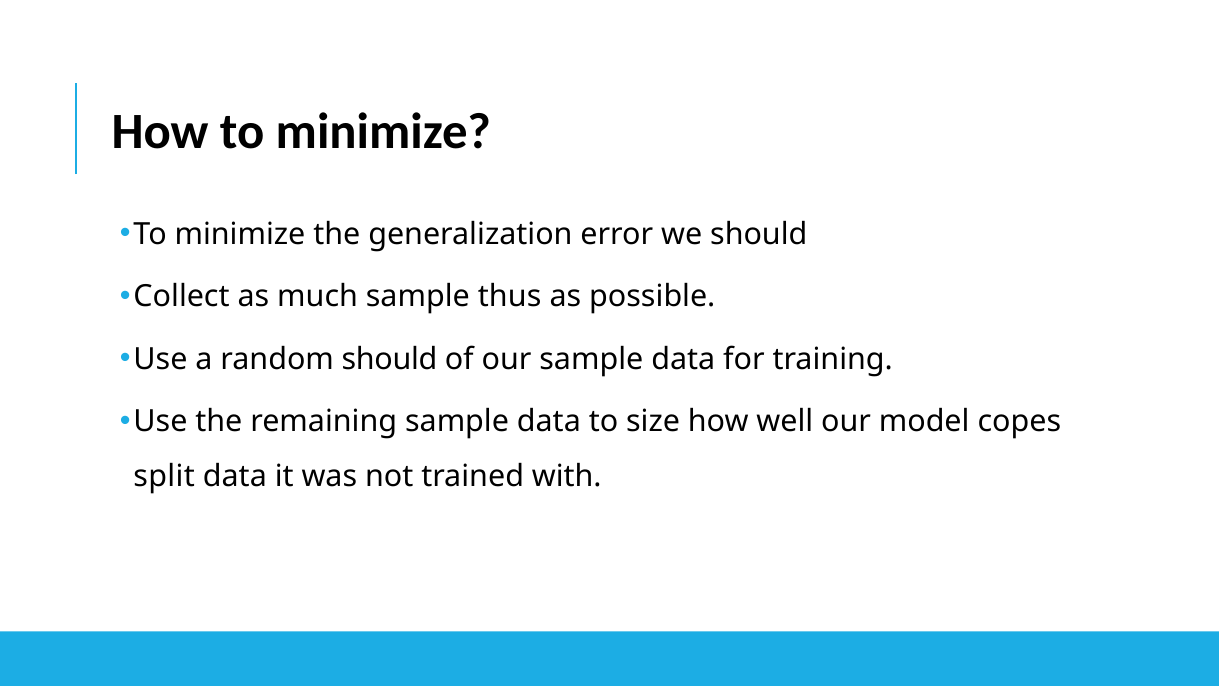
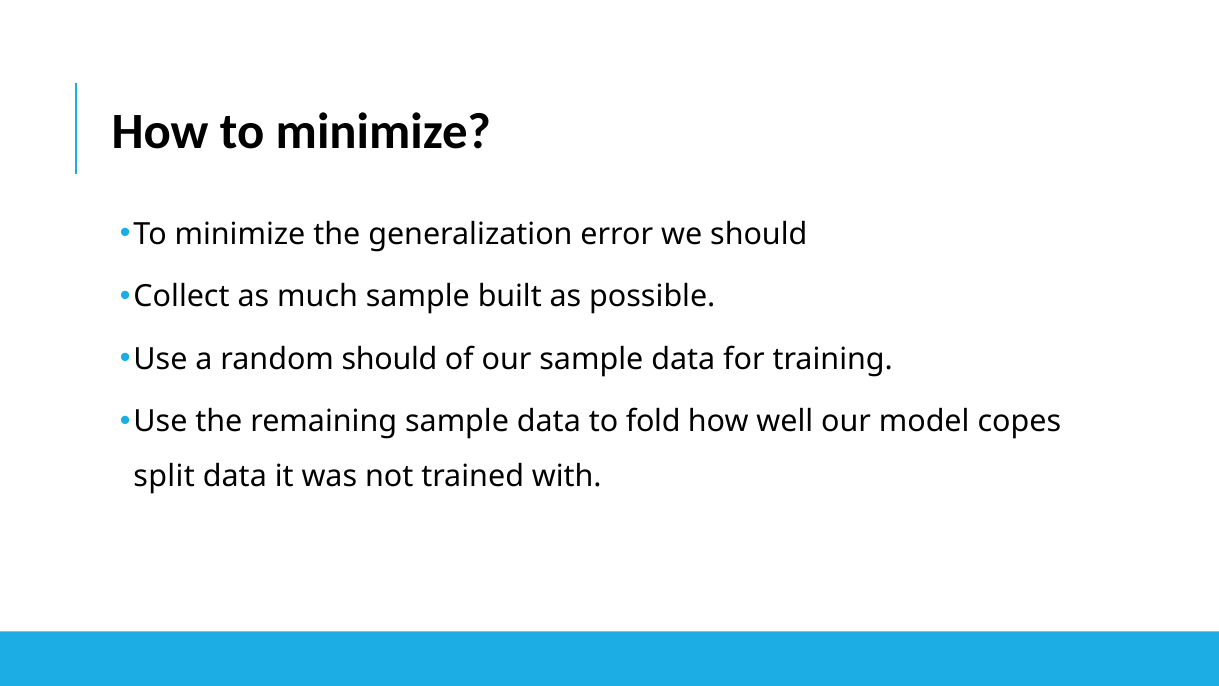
thus: thus -> built (510, 297)
size: size -> fold (653, 422)
